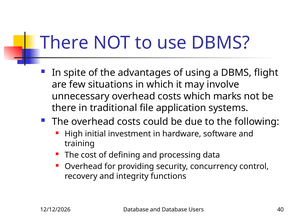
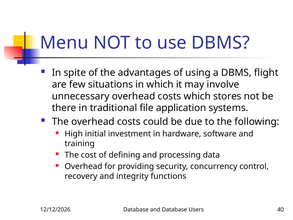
There: There -> Menu (64, 43)
marks: marks -> stores (227, 96)
